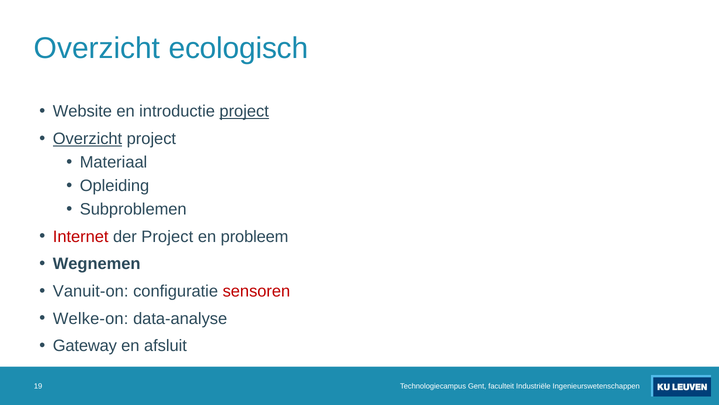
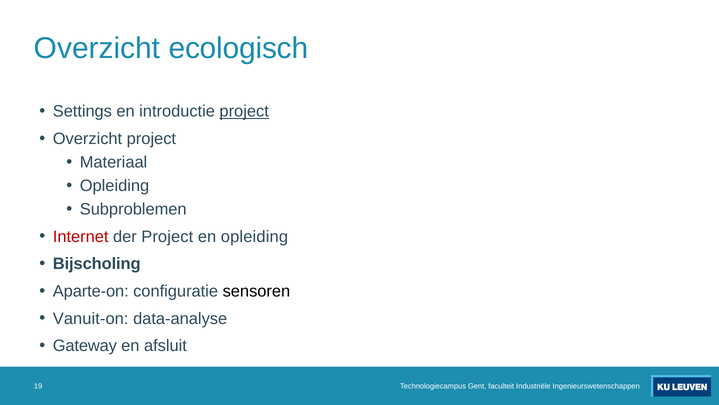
Website: Website -> Settings (82, 111)
Overzicht underline: present -> none (88, 139)
en probleem: probleem -> opleiding (254, 236)
Wegnemen: Wegnemen -> Bijscholing (97, 264)
Vanuit-on: Vanuit-on -> Aparte-on (91, 291)
sensoren colour: red -> black (256, 291)
Welke-on: Welke-on -> Vanuit-on (91, 318)
